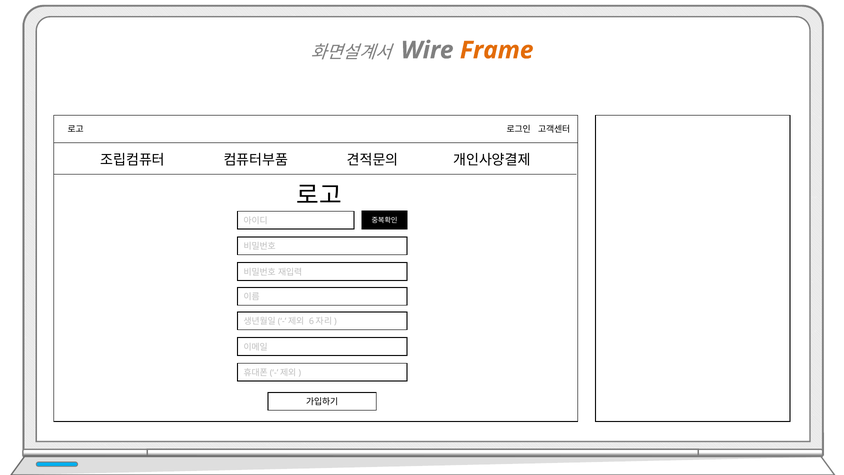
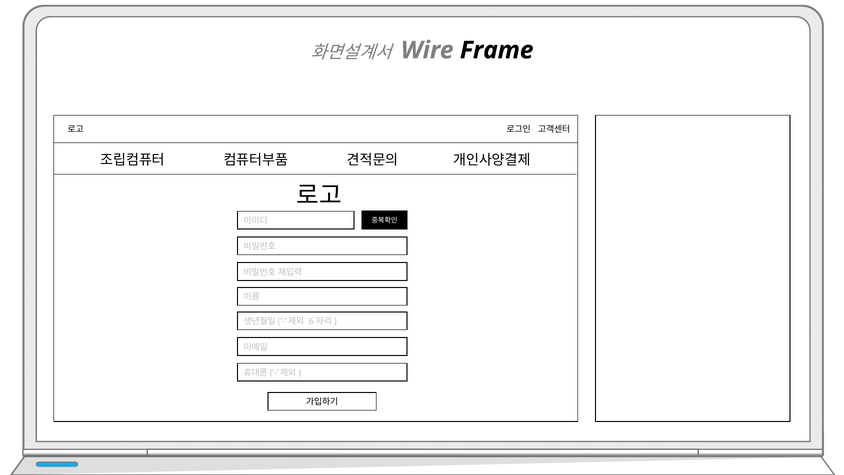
Frame colour: orange -> black (497, 50)
